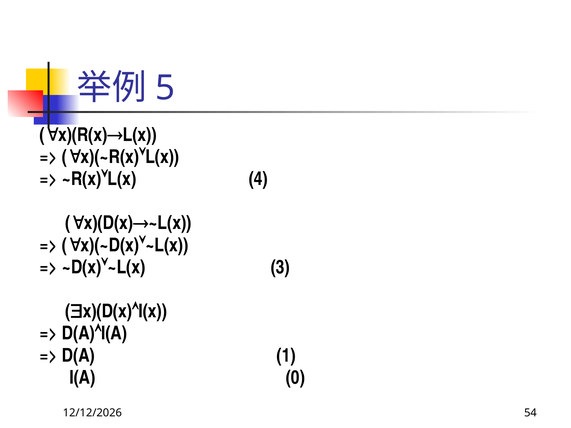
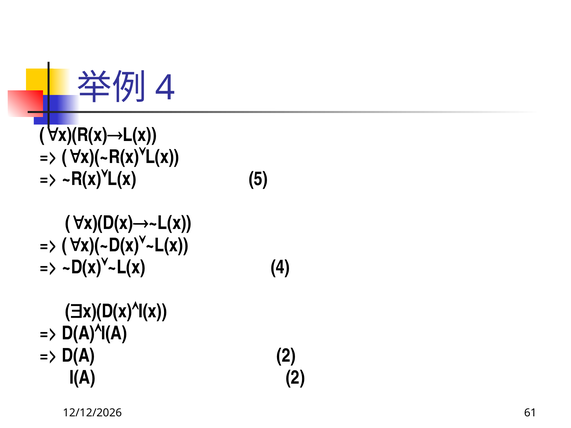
5: 5 -> 4 (165, 88)
4: 4 -> 5 (258, 179)
~D(x)~L(x 3: 3 -> 4 (280, 267)
D(A 1: 1 -> 2 (286, 356)
I(A 0: 0 -> 2 (295, 378)
54: 54 -> 61 (530, 413)
